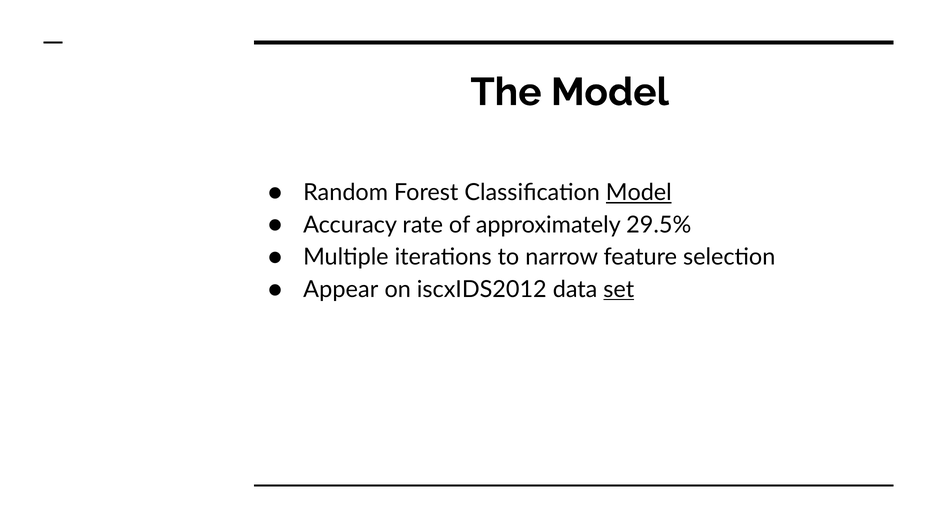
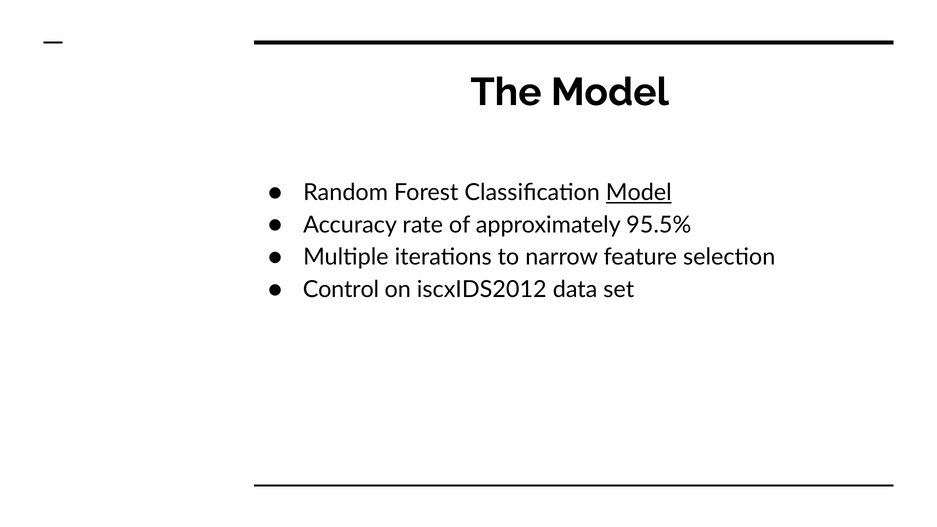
29.5%: 29.5% -> 95.5% (659, 225)
Appear: Appear -> Control (341, 289)
set underline: present -> none (619, 289)
